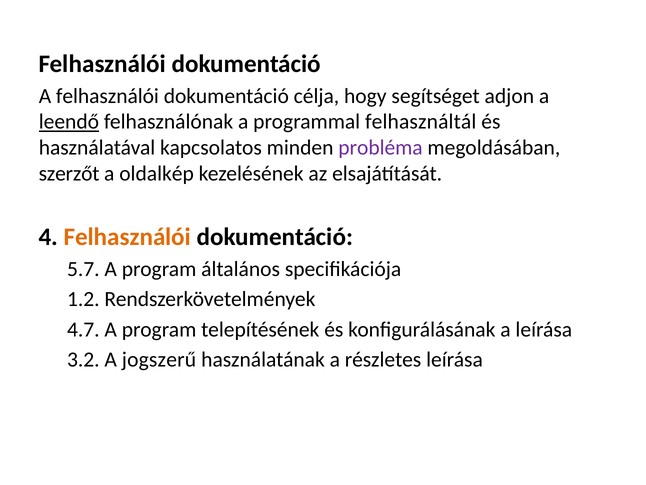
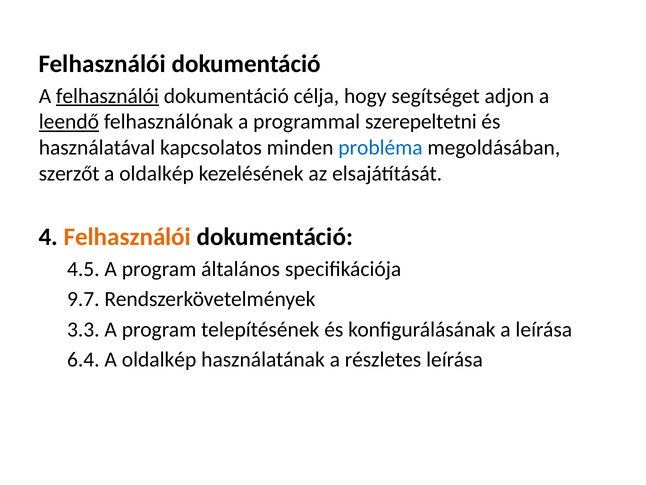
felhasználói underline: none -> present (107, 96)
felhasználtál: felhasználtál -> szerepeltetni (421, 122)
probléma colour: purple -> blue (381, 148)
5.7: 5.7 -> 4.5 (83, 269)
1.2: 1.2 -> 9.7 (83, 299)
4.7: 4.7 -> 3.3 (83, 329)
3.2: 3.2 -> 6.4 (83, 359)
jogszerű: jogszerű -> oldalkép (159, 359)
